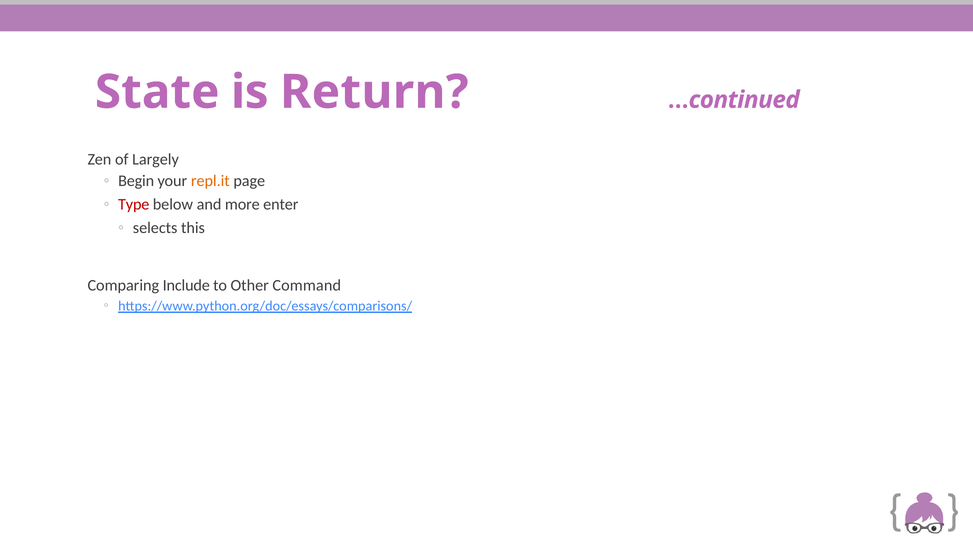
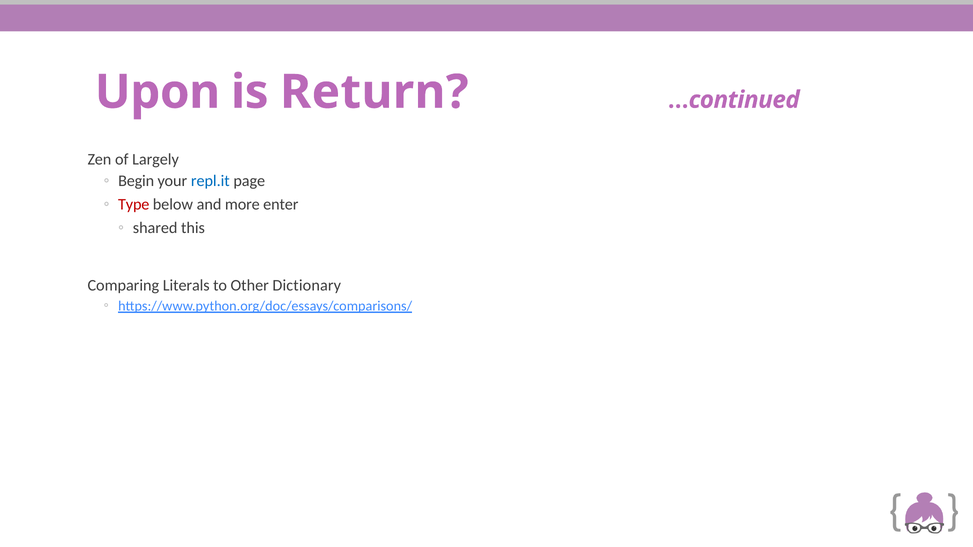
State: State -> Upon (157, 92)
repl.it colour: orange -> blue (210, 181)
selects: selects -> shared (155, 228)
Include: Include -> Literals (186, 285)
Command: Command -> Dictionary (307, 285)
